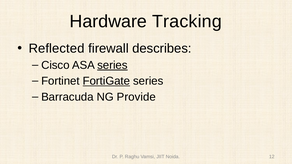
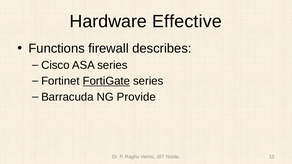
Tracking: Tracking -> Effective (187, 22)
Reflected: Reflected -> Functions (57, 48)
series underline: present -> none (112, 65)
